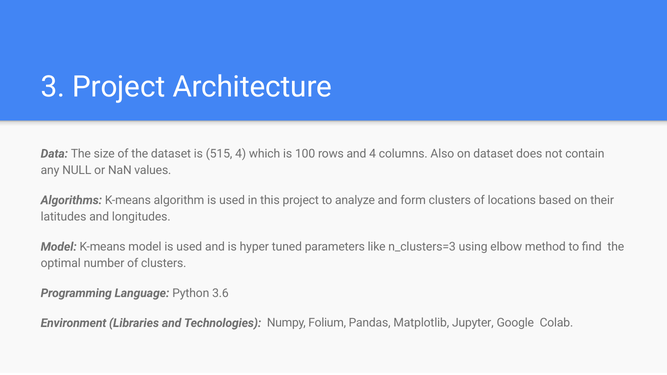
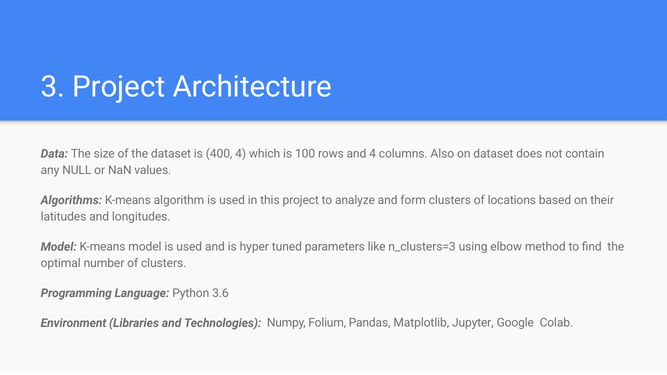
515: 515 -> 400 (219, 154)
